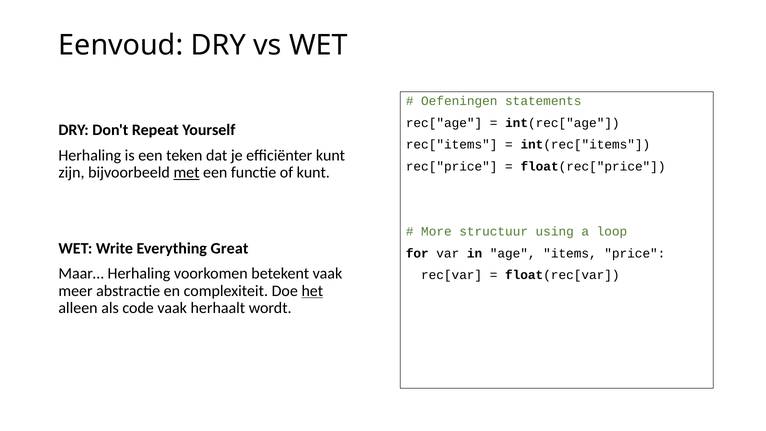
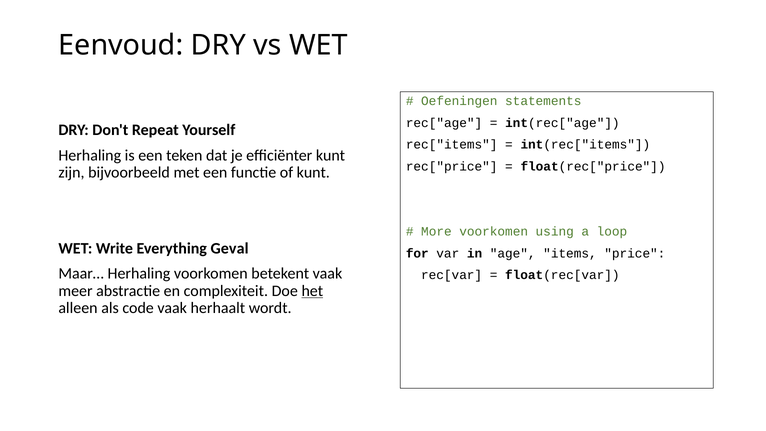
met underline: present -> none (187, 173)
More structuur: structuur -> voorkomen (494, 232)
Great: Great -> Geval (230, 248)
